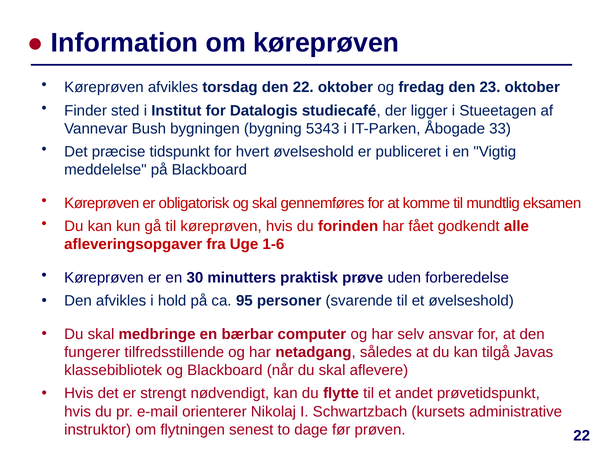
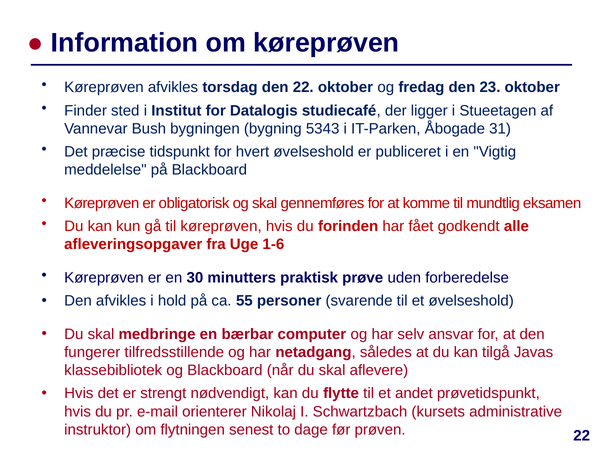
33: 33 -> 31 (500, 128)
95: 95 -> 55 (244, 300)
